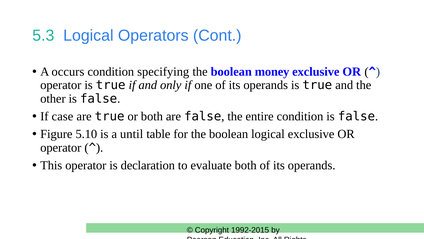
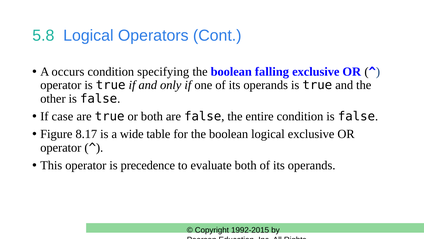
5.3: 5.3 -> 5.8 (43, 36)
money: money -> falling (272, 72)
5.10: 5.10 -> 8.17 (86, 134)
until: until -> wide (132, 134)
declaration: declaration -> precedence (148, 165)
